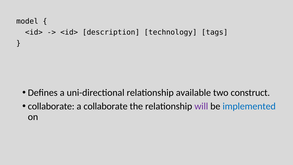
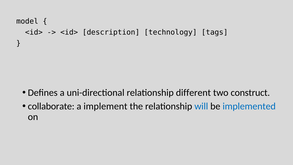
available: available -> different (193, 93)
a collaborate: collaborate -> implement (105, 106)
will colour: purple -> blue (201, 106)
